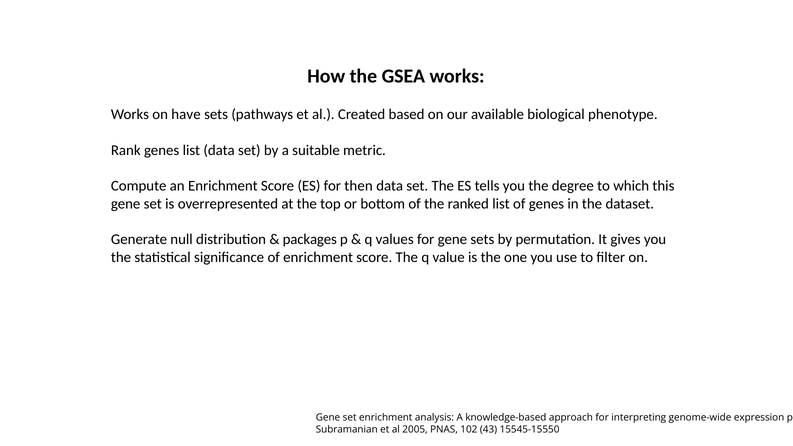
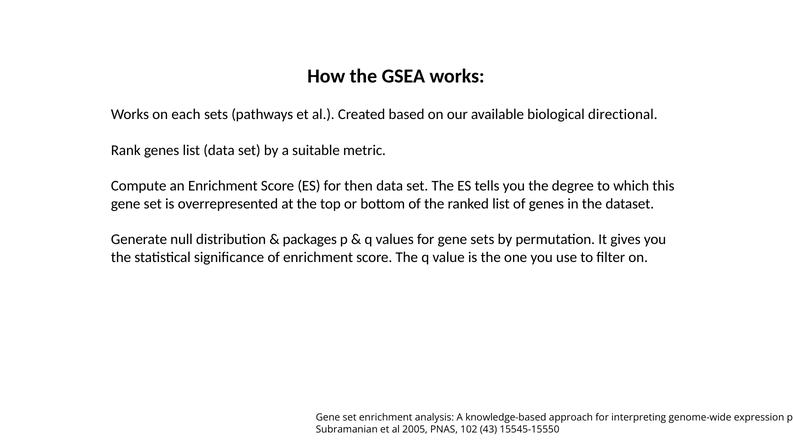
have: have -> each (186, 115)
phenotype: phenotype -> directional (623, 115)
